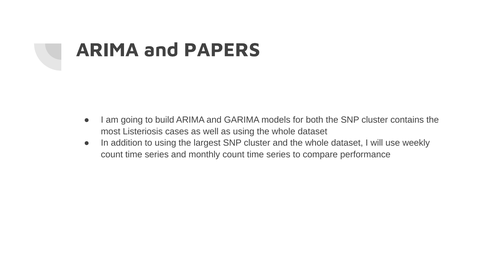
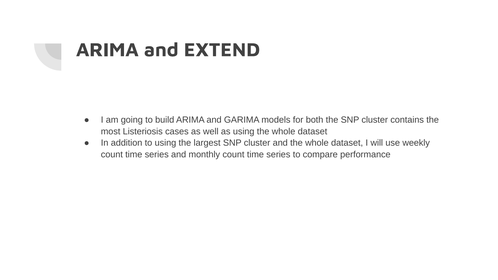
PAPERS: PAPERS -> EXTEND (222, 50)
